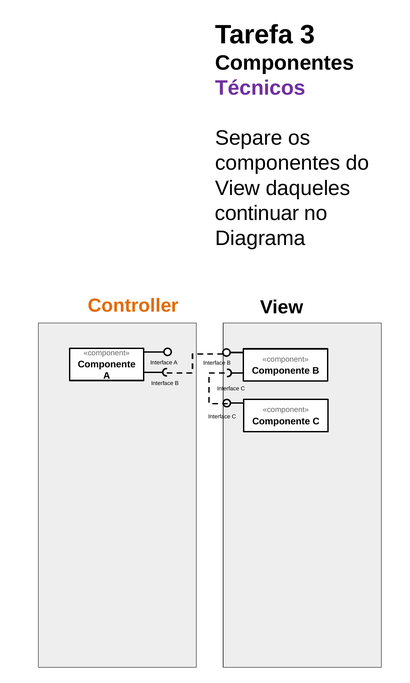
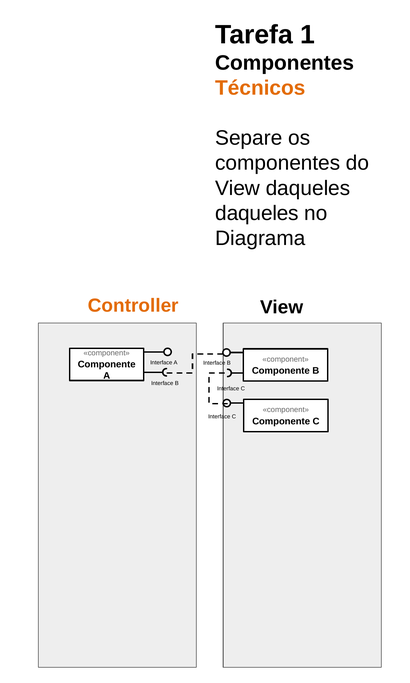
3: 3 -> 1 (308, 35)
Técnicos colour: purple -> orange (260, 88)
continuar: continuar -> daqueles (257, 213)
